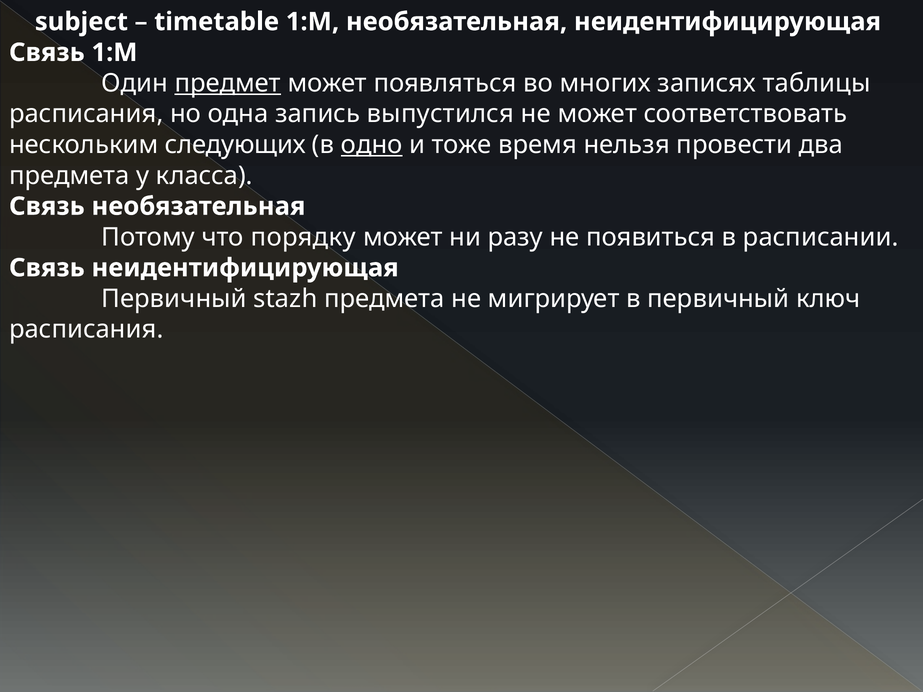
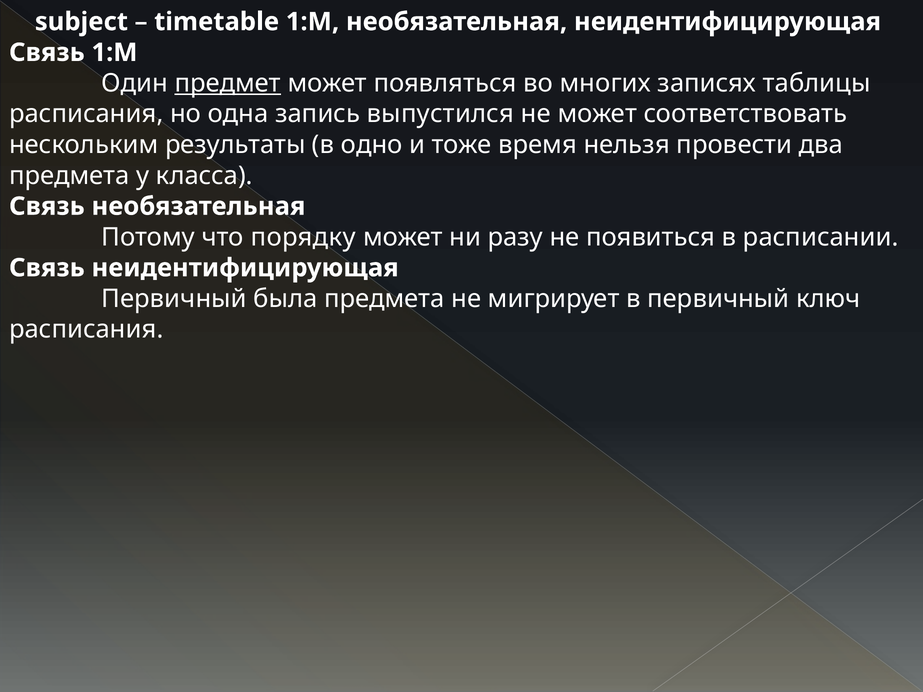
следующих: следующих -> результаты (235, 145)
одно underline: present -> none (372, 145)
stazh: stazh -> была (285, 299)
